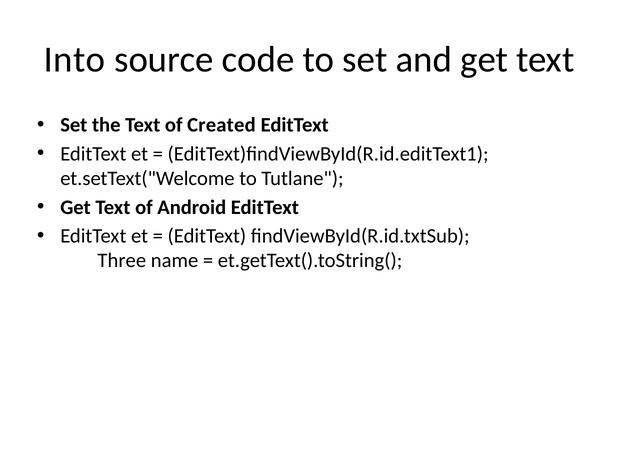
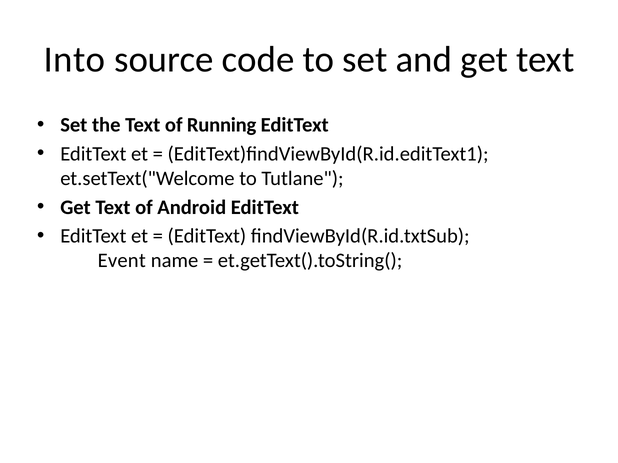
Created: Created -> Running (222, 125)
Three: Three -> Event (122, 261)
